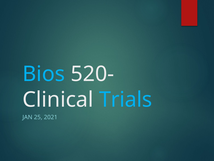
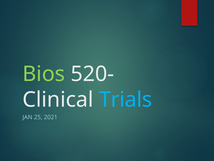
Bios colour: light blue -> light green (44, 74)
